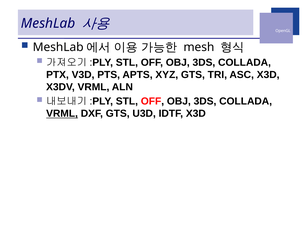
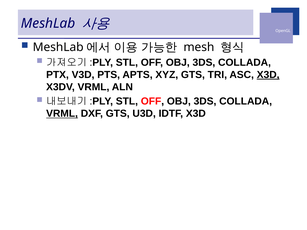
X3D underline: none -> present (268, 75)
